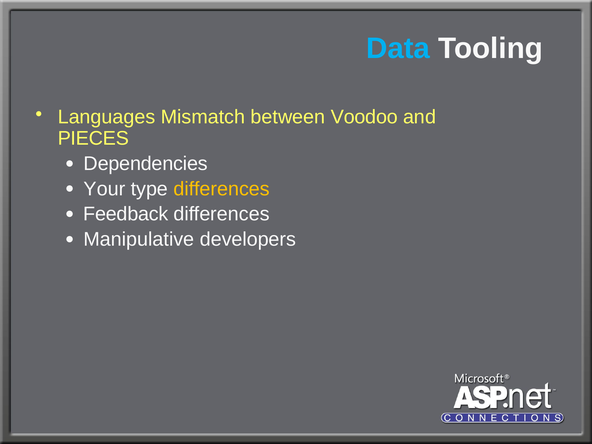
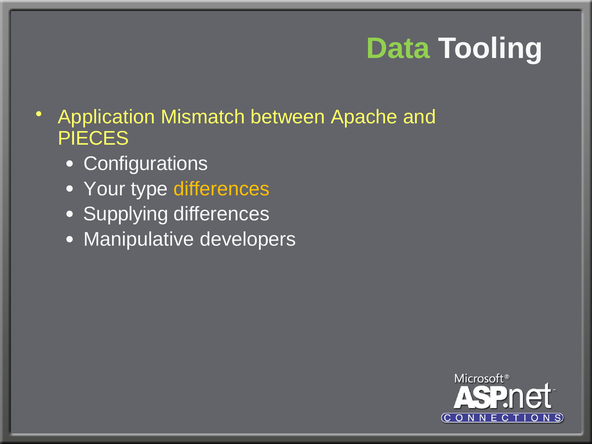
Data colour: light blue -> light green (398, 48)
Languages: Languages -> Application (106, 117)
Voodoo: Voodoo -> Apache (364, 117)
Dependencies: Dependencies -> Configurations (146, 164)
Feedback: Feedback -> Supplying (126, 214)
